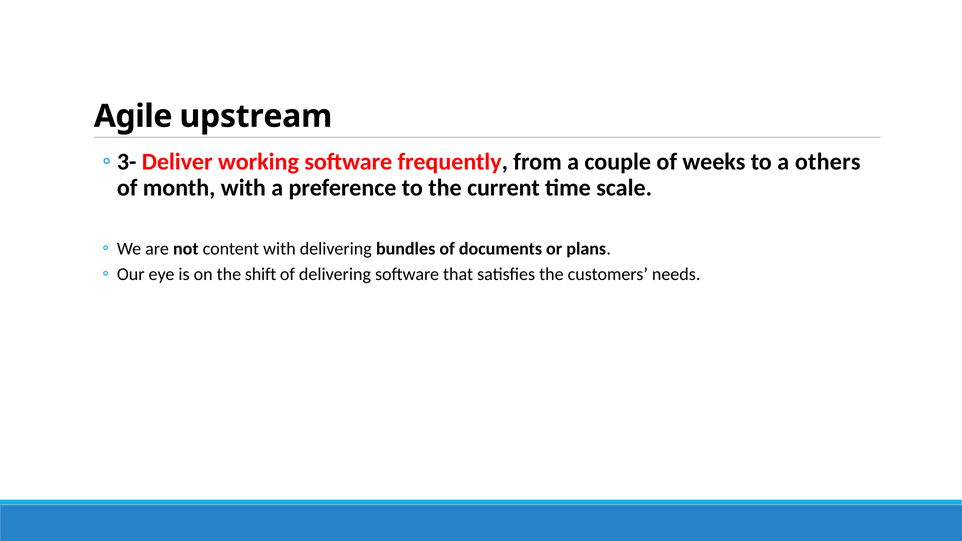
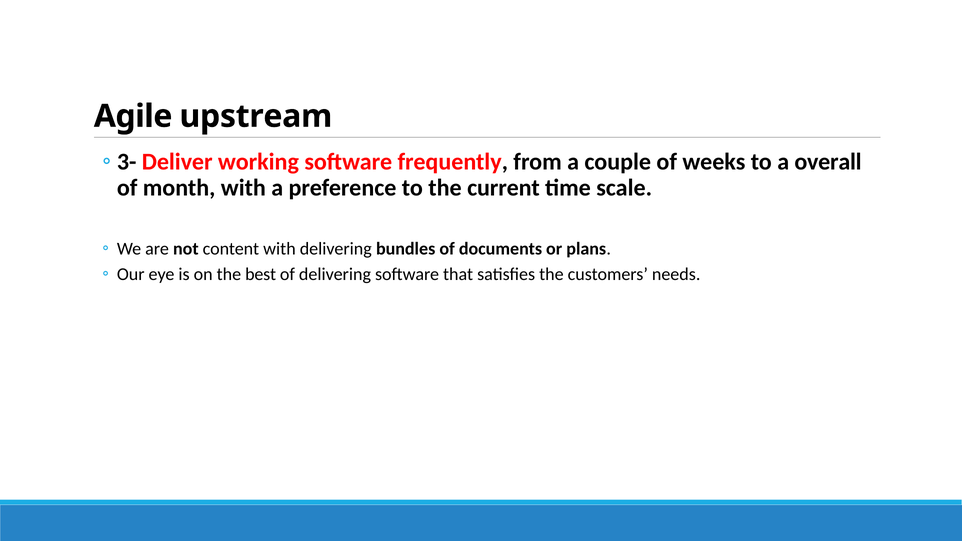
others: others -> overall (828, 162)
shift: shift -> best (261, 274)
